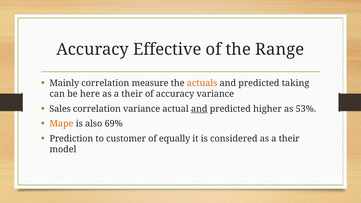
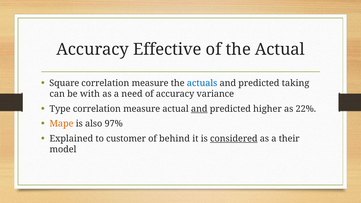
the Range: Range -> Actual (280, 50)
Mainly: Mainly -> Square (64, 83)
actuals colour: orange -> blue (202, 83)
here: here -> with (90, 94)
their: their -> need (132, 94)
Sales: Sales -> Type (60, 109)
variance: variance -> measure (142, 109)
53%: 53% -> 22% (306, 109)
69%: 69% -> 97% (114, 124)
Prediction: Prediction -> Explained (71, 139)
equally: equally -> behind (175, 139)
considered underline: none -> present (234, 139)
